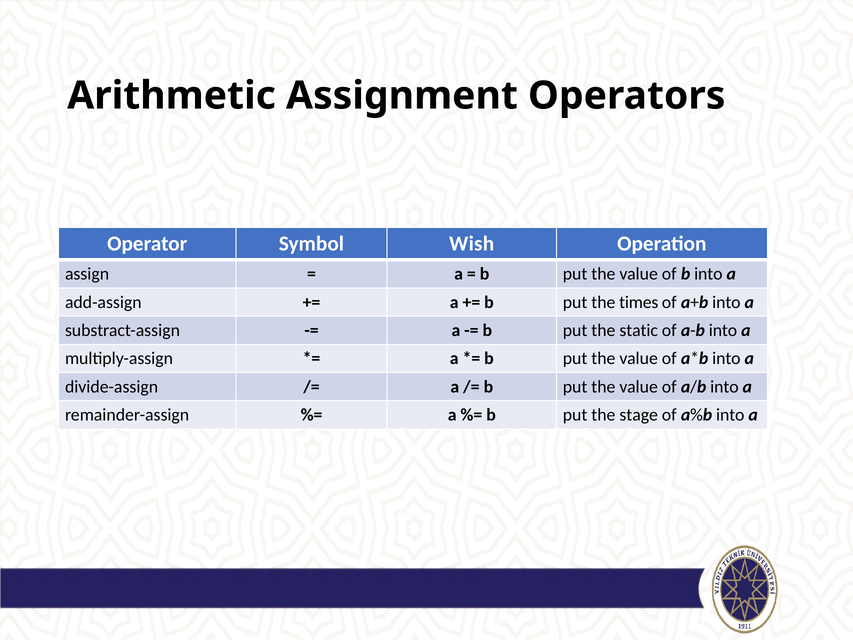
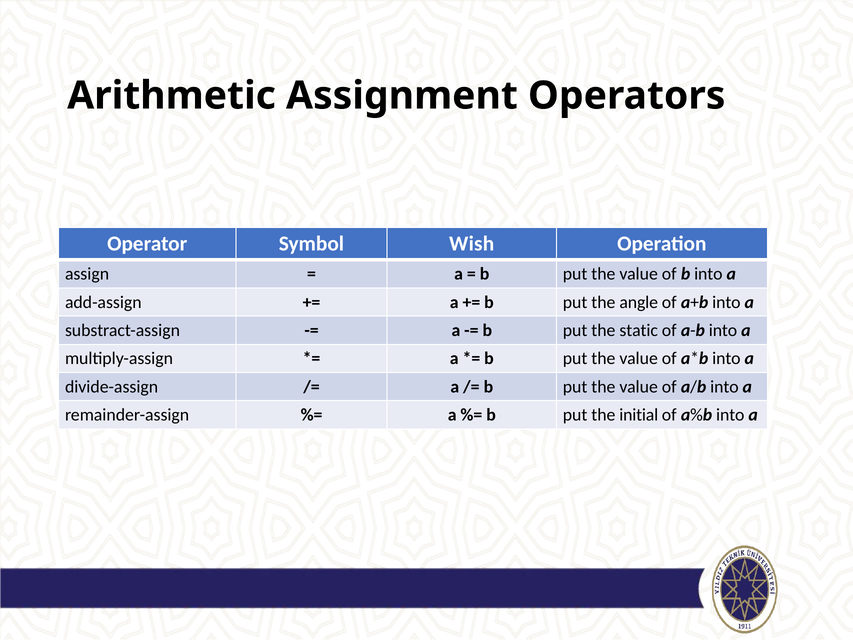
times: times -> angle (639, 302)
stage: stage -> initial (639, 415)
